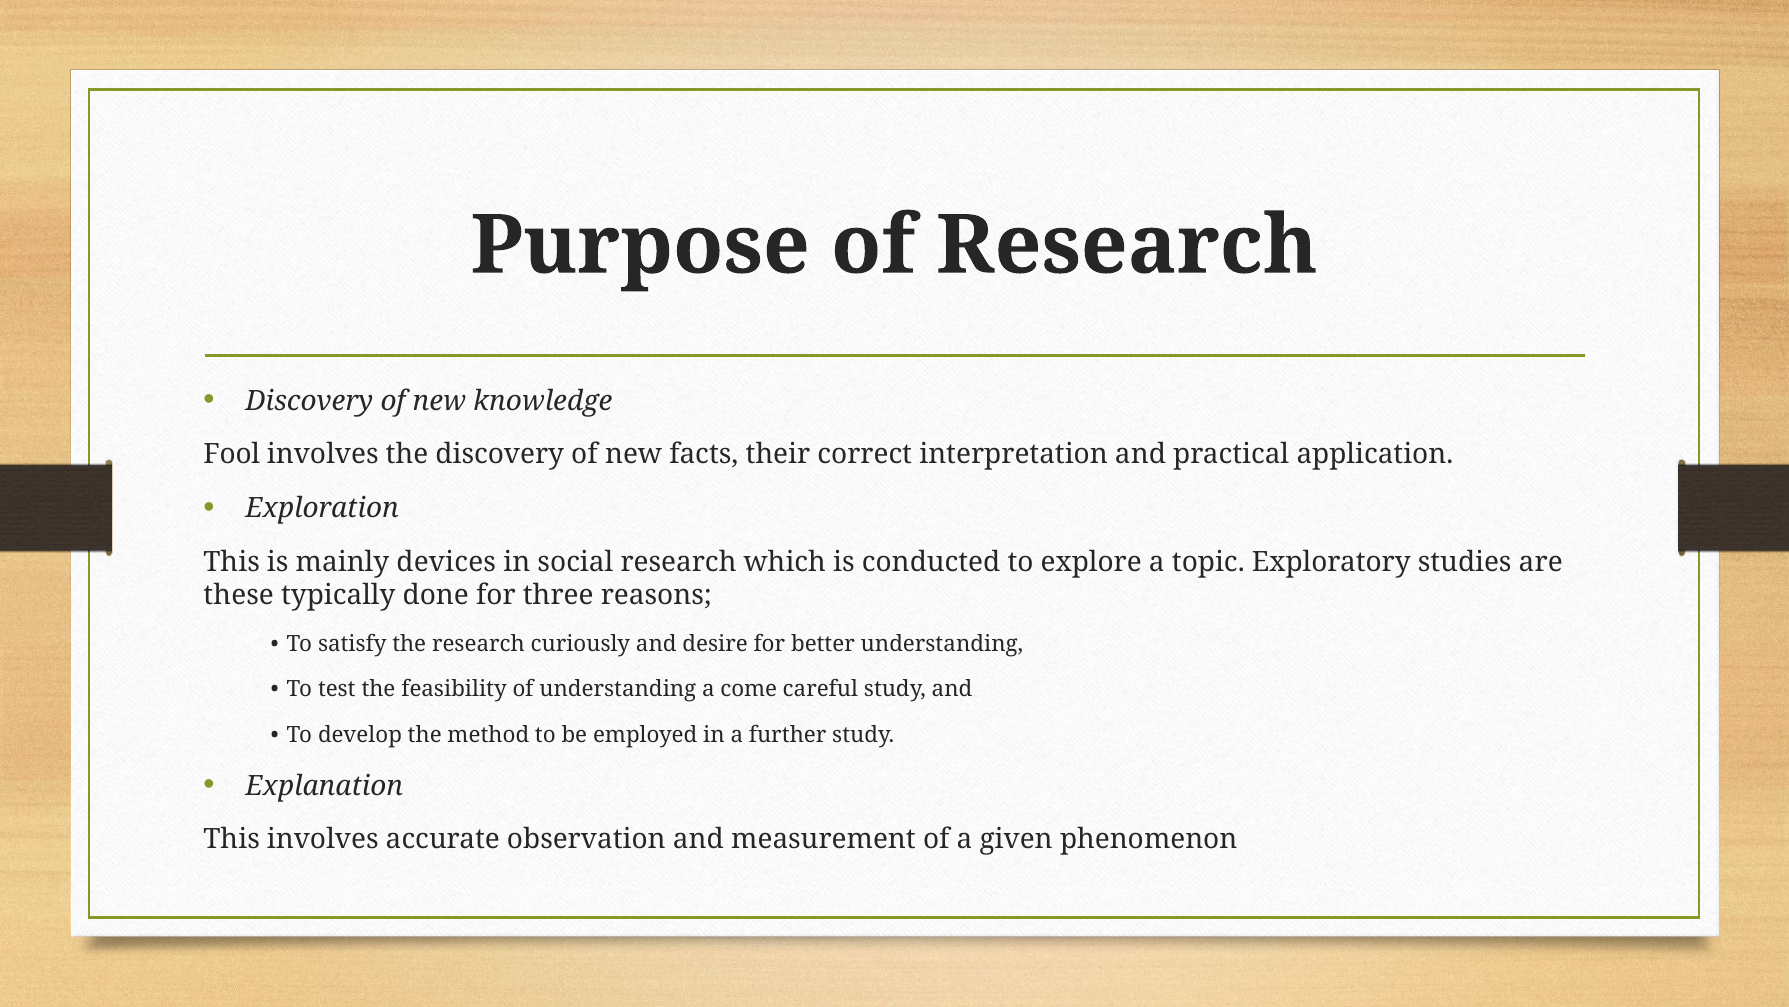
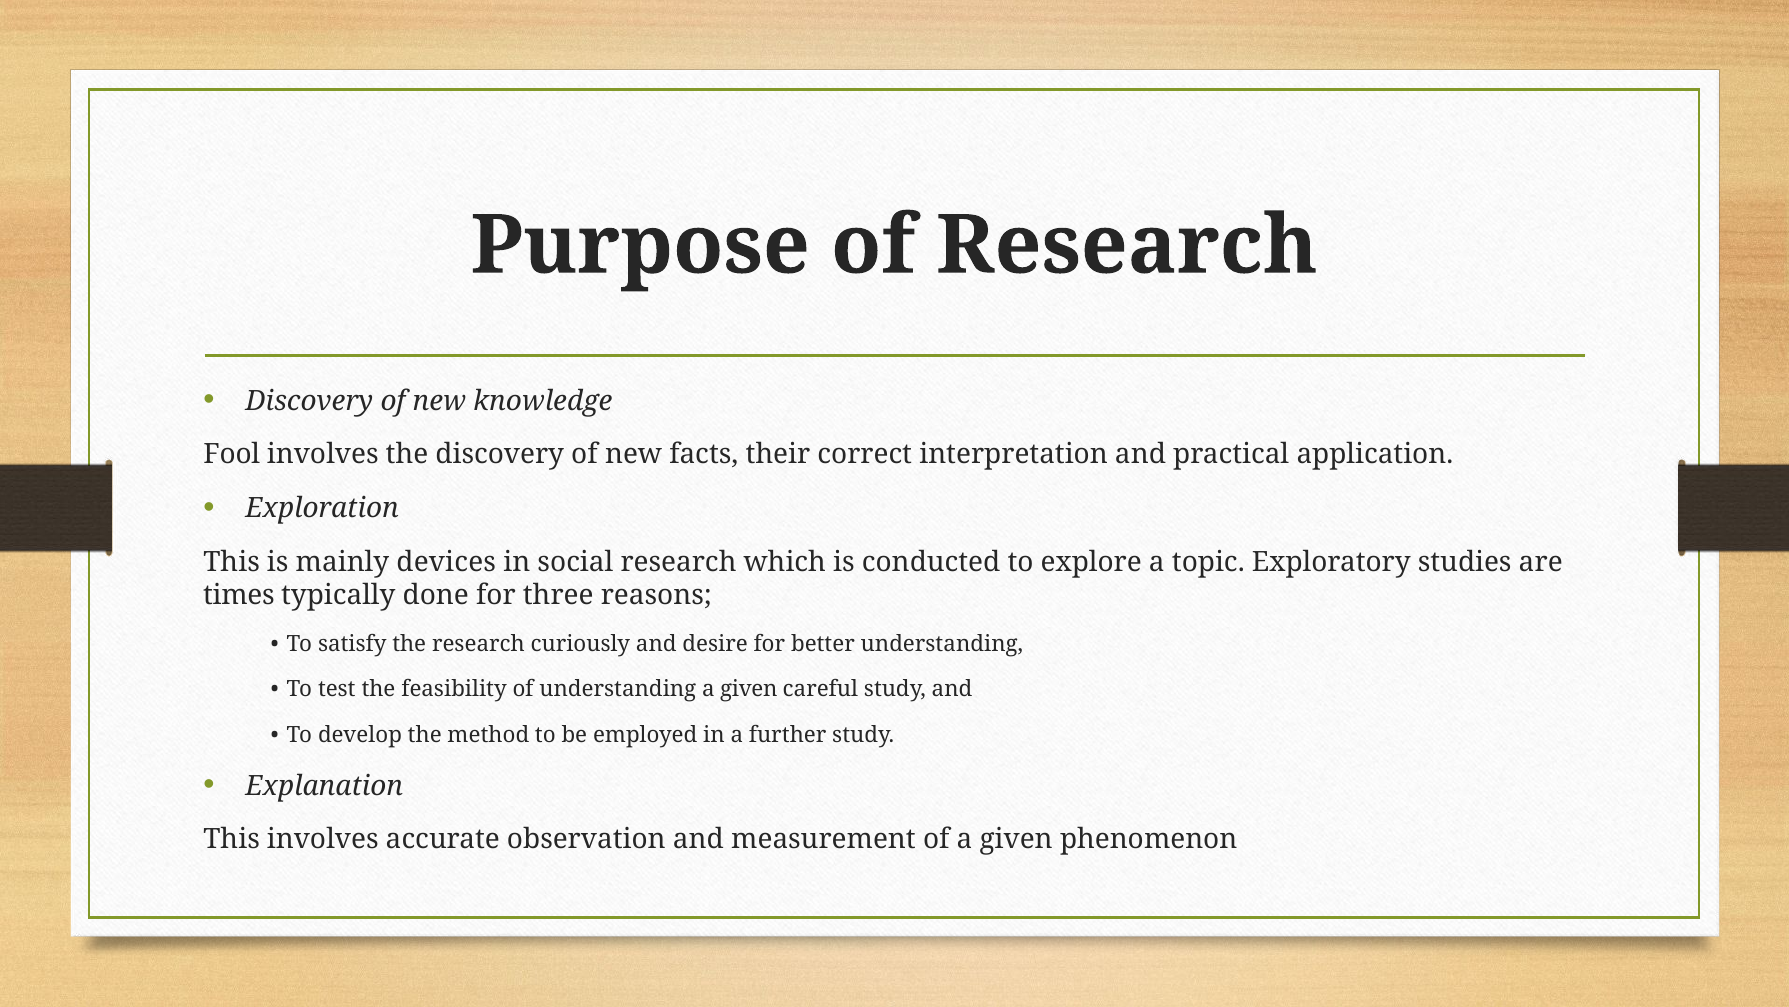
these: these -> times (239, 595)
understanding a come: come -> given (749, 689)
